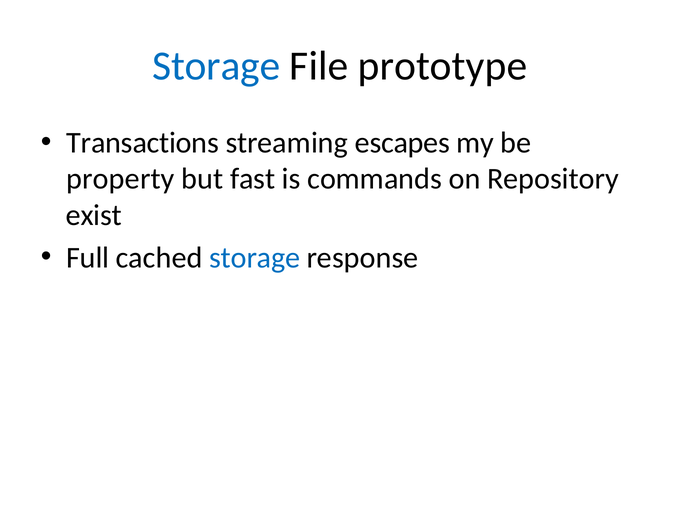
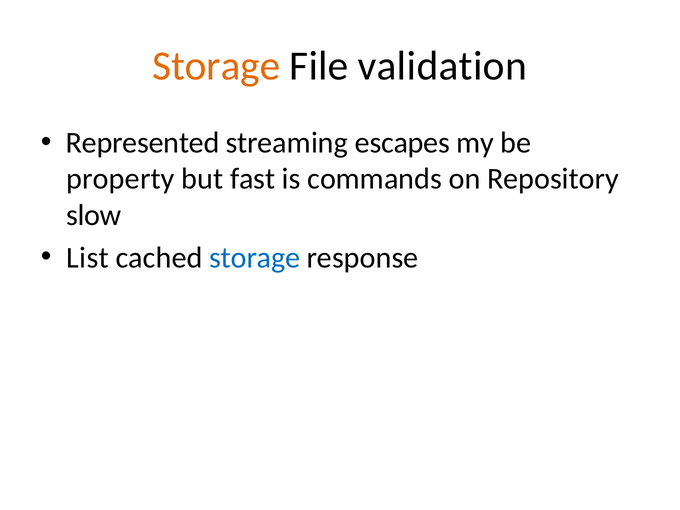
Storage colour: blue -> orange (216, 66)
prototype: prototype -> validation (442, 66)
Transactions: Transactions -> Represented (143, 143)
exist: exist -> slow (94, 215)
Full: Full -> List (88, 258)
